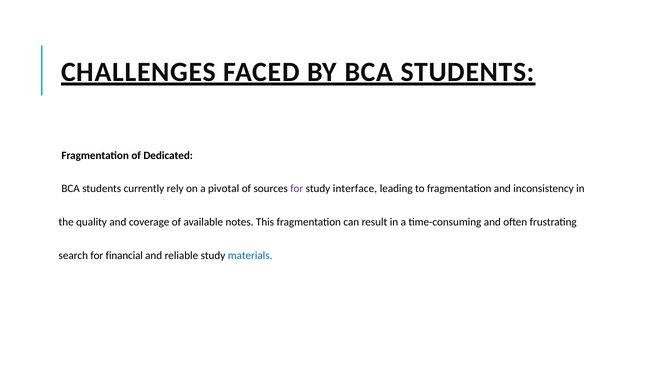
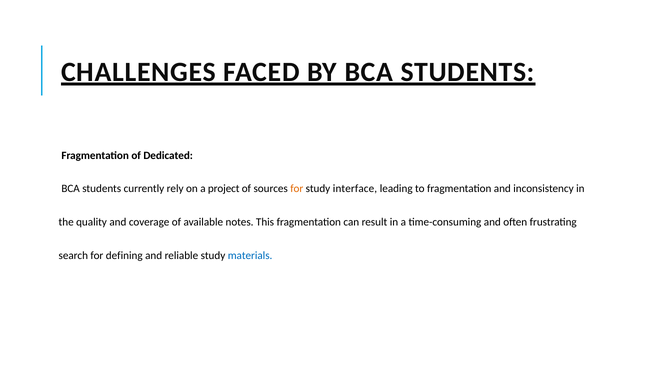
pivotal: pivotal -> project (224, 189)
for colour: purple -> orange (297, 189)
financial: financial -> defining (124, 255)
